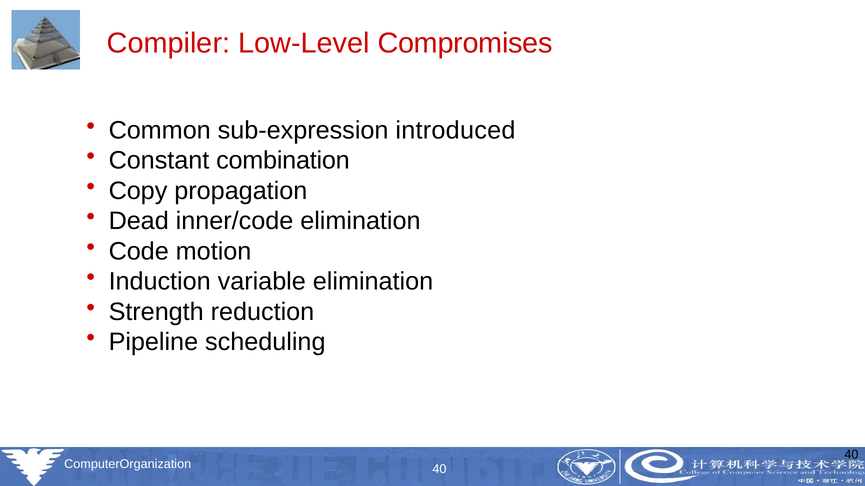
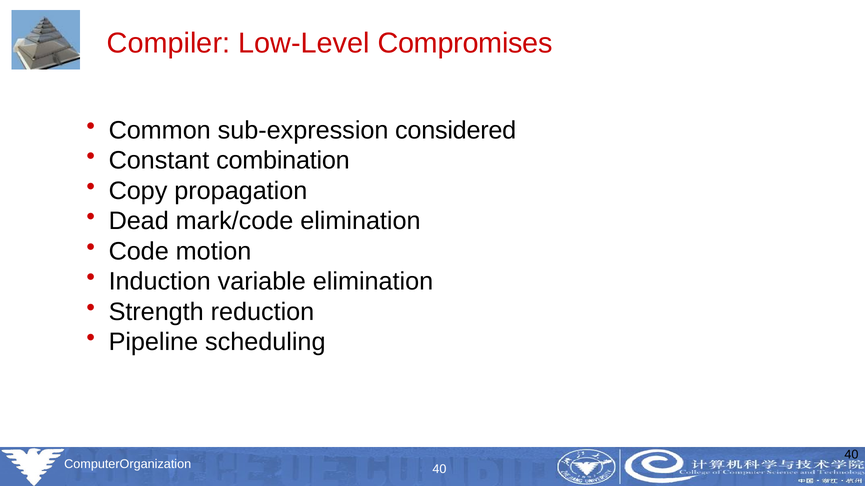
introduced: introduced -> considered (456, 131)
inner/code: inner/code -> mark/code (235, 221)
